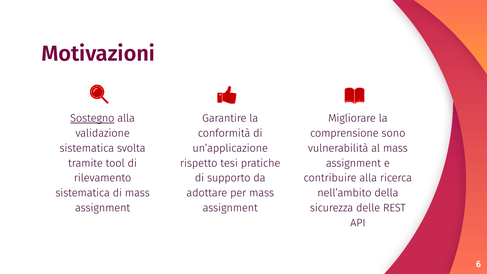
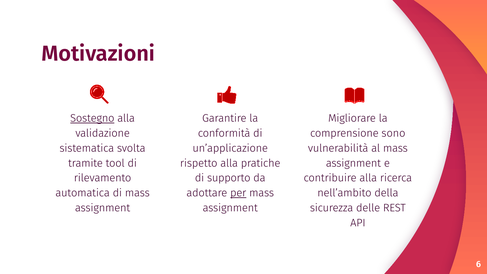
rispetto tesi: tesi -> alla (229, 163)
sistematica: sistematica -> automatica (83, 193)
per underline: none -> present (238, 193)
